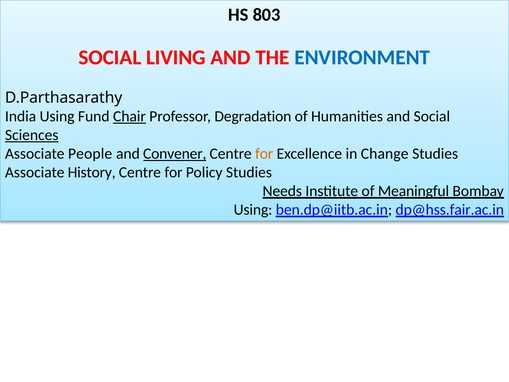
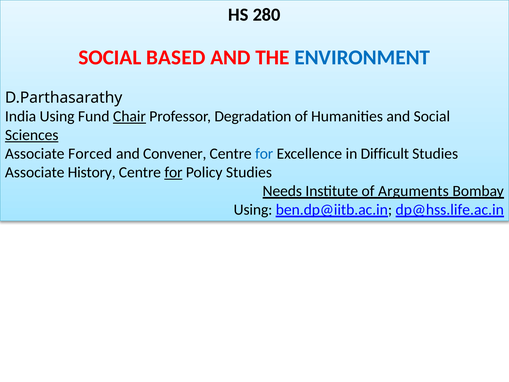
803: 803 -> 280 (267, 15)
LIVING: LIVING -> BASED (176, 57)
People: People -> Forced (90, 154)
Convener underline: present -> none (175, 154)
for colour: orange -> blue (264, 154)
Change: Change -> Difficult (385, 154)
for underline: none -> present (173, 172)
Meaningful: Meaningful -> Arguments (413, 191)
dp@hss.fair.ac.in: dp@hss.fair.ac.in -> dp@hss.life.ac.in (450, 210)
